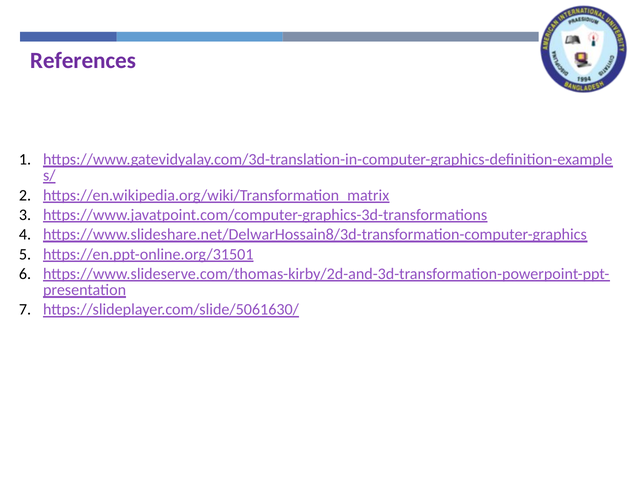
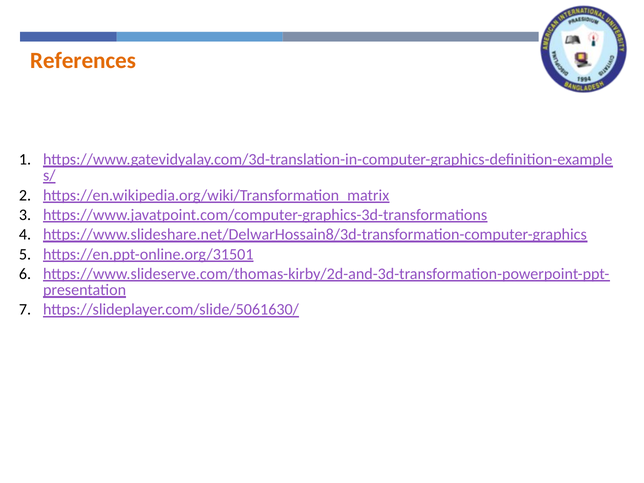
References colour: purple -> orange (83, 61)
